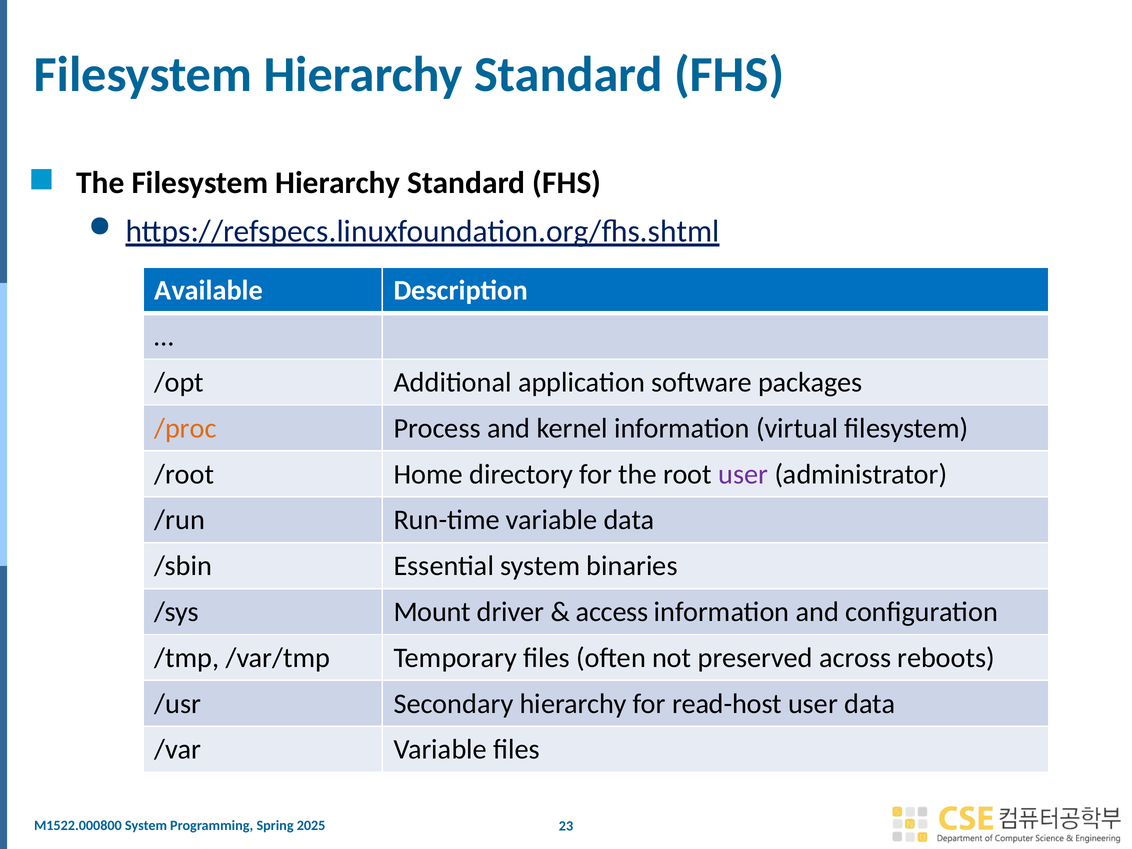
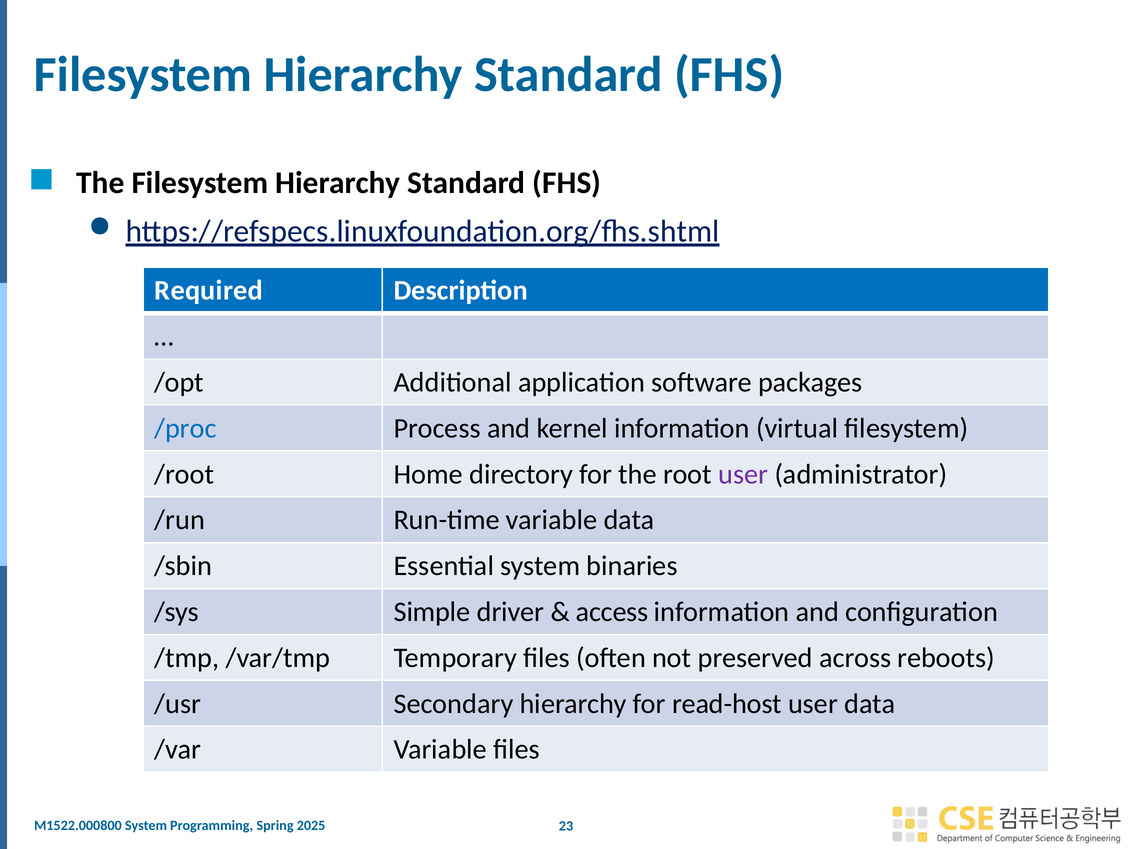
Available: Available -> Required (209, 291)
/proc colour: orange -> blue (185, 428)
Mount: Mount -> Simple (432, 612)
